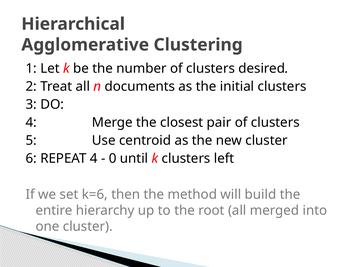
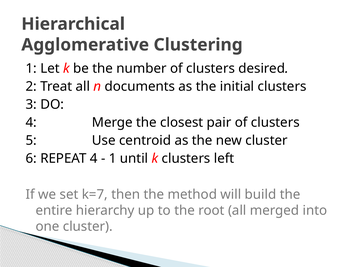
0: 0 -> 1 (113, 158)
k=6: k=6 -> k=7 (95, 194)
